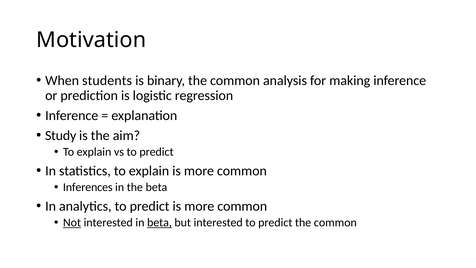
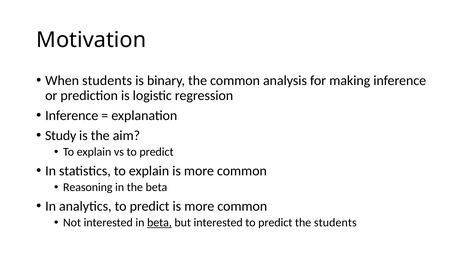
Inferences: Inferences -> Reasoning (88, 187)
Not underline: present -> none (72, 222)
predict the common: common -> students (335, 222)
